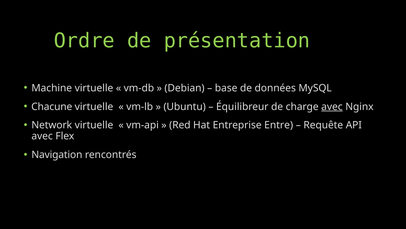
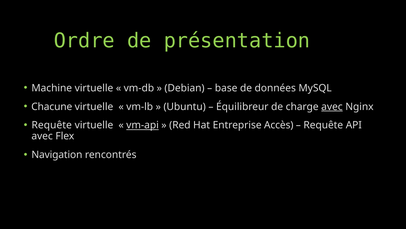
Network: Network -> Requête (52, 125)
vm-api underline: none -> present (143, 125)
Entre: Entre -> Accès (279, 125)
